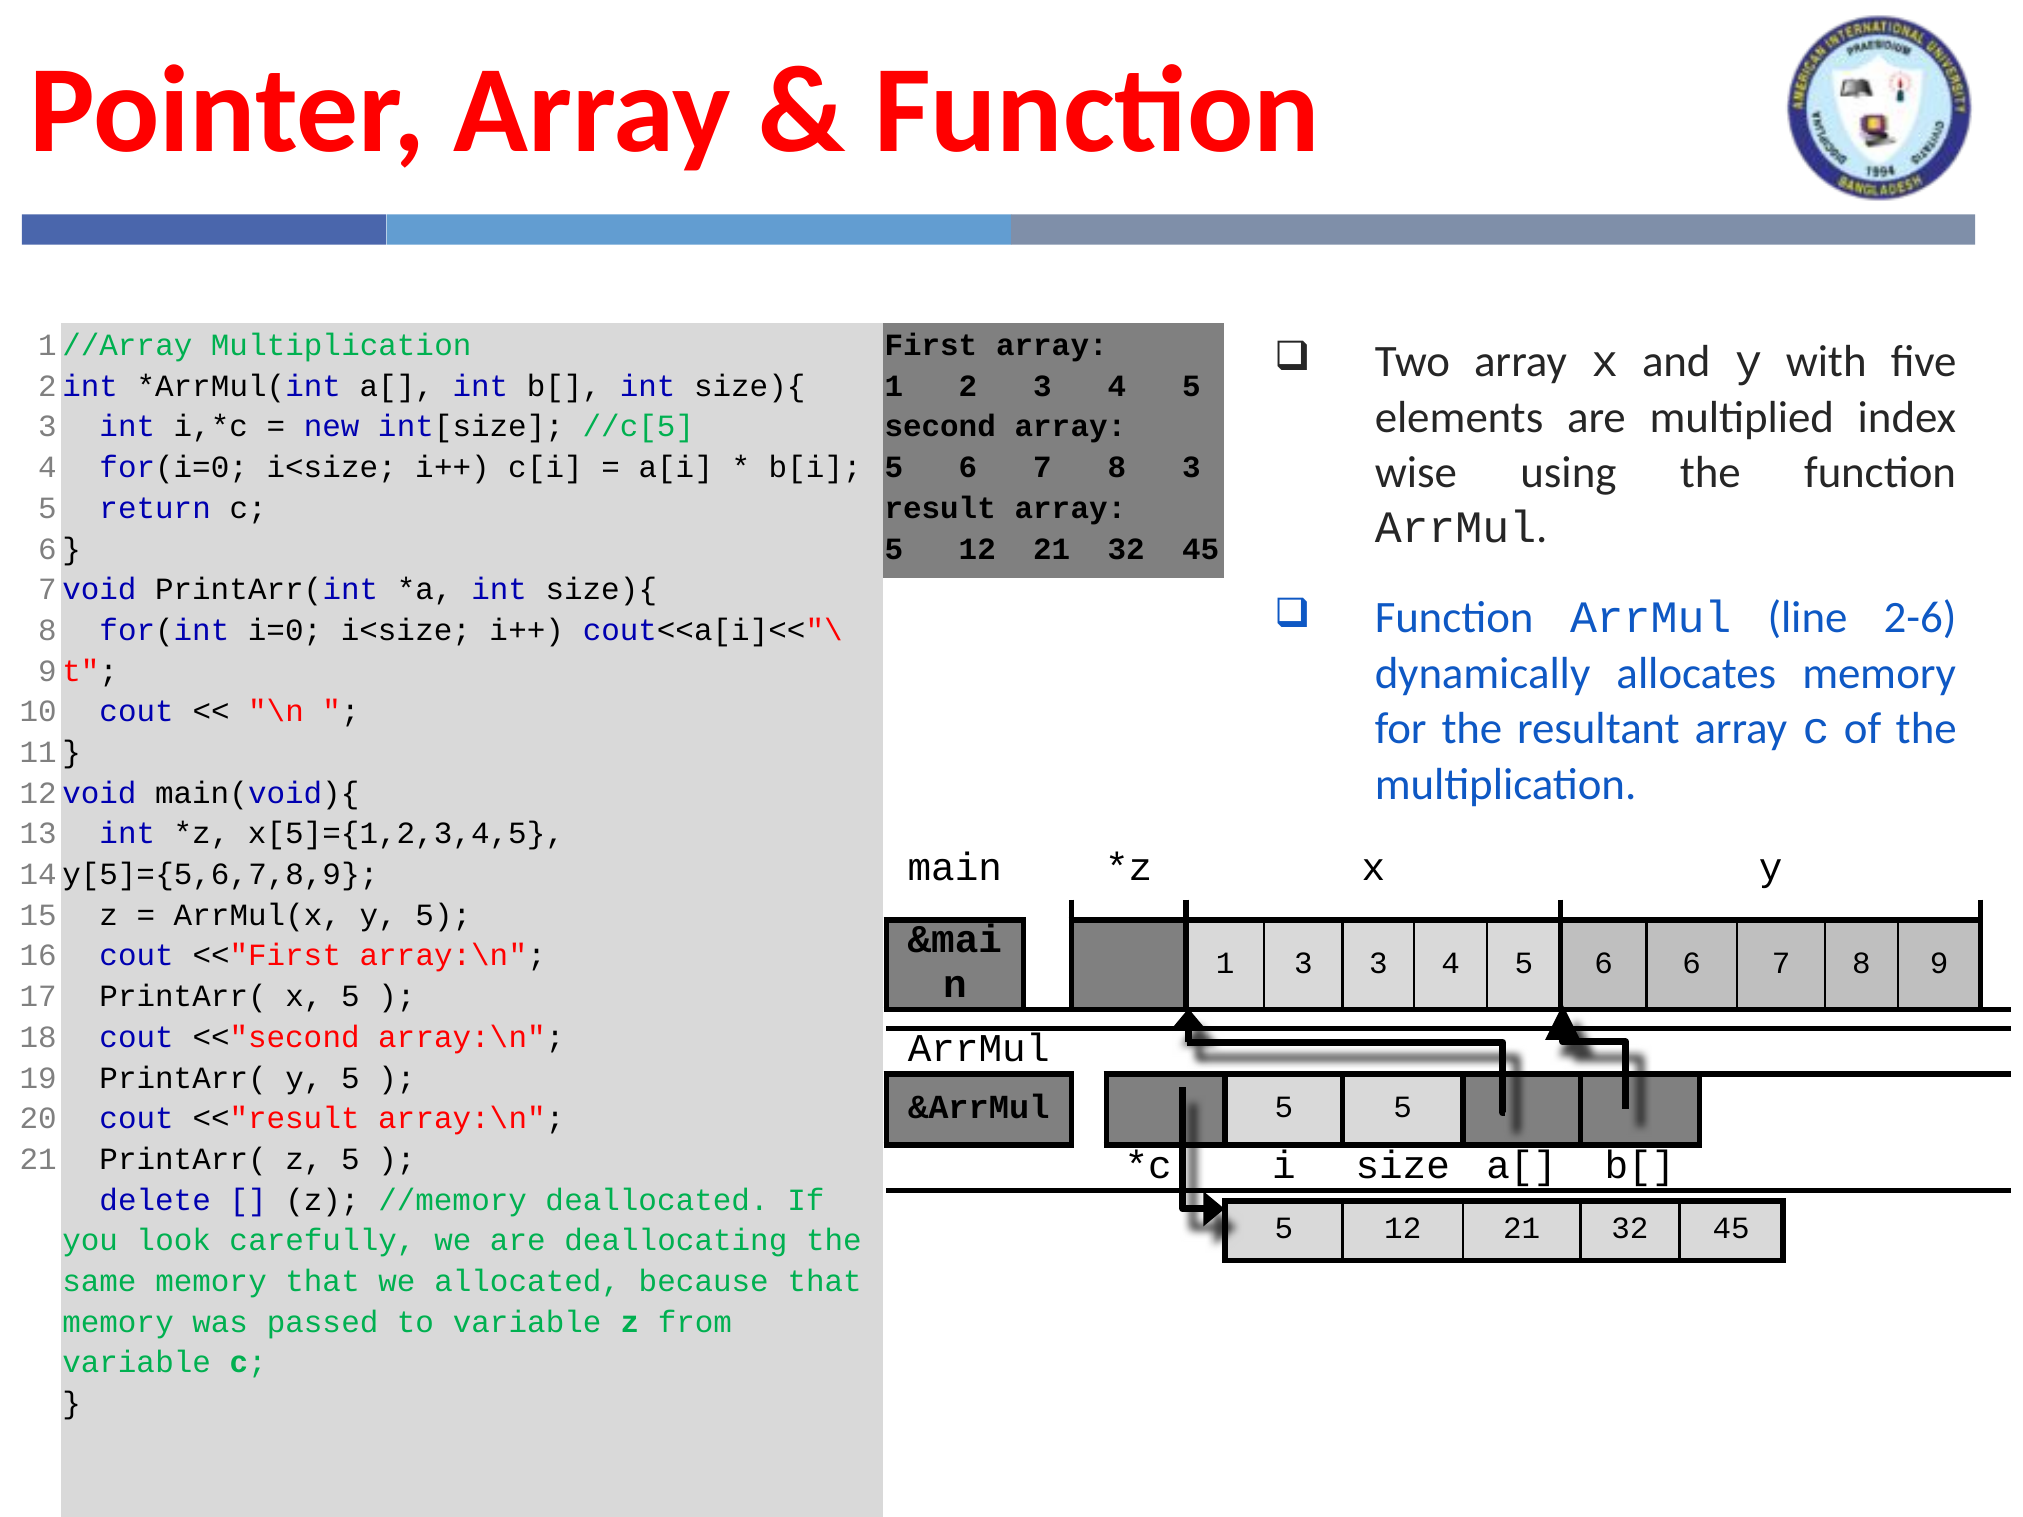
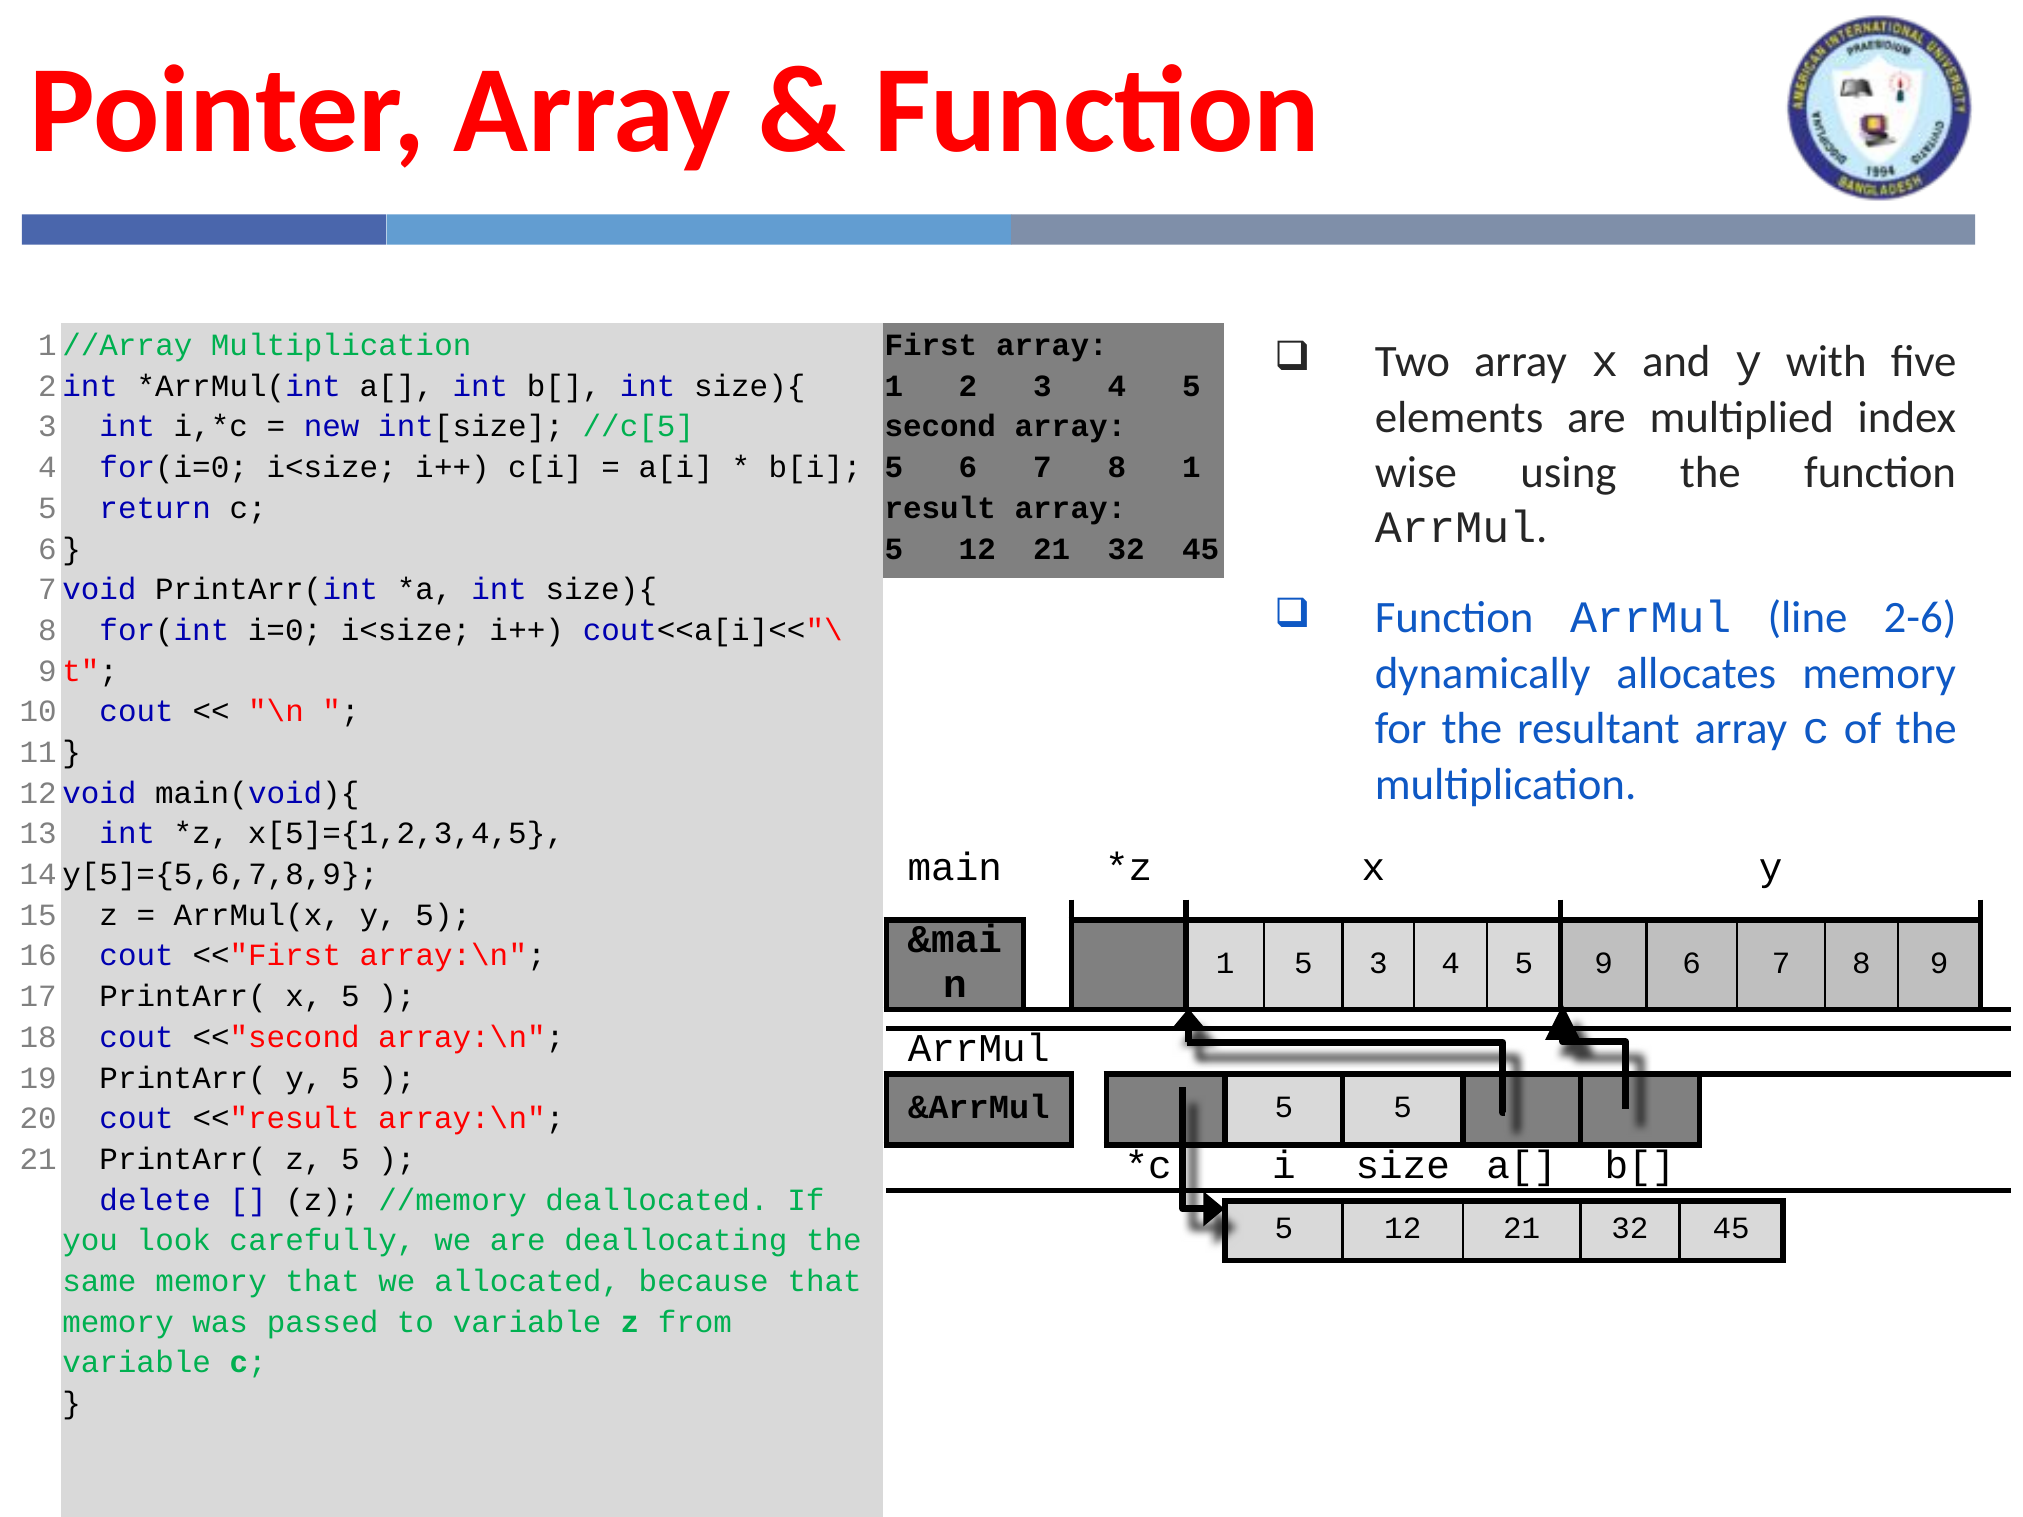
8 3: 3 -> 1 (1191, 468)
1 3: 3 -> 5 (1303, 963)
6: 6 -> 9 (1604, 963)
